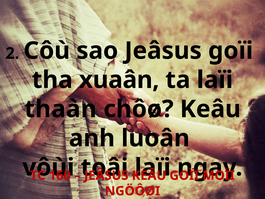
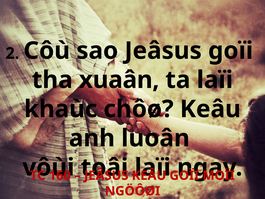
thaàn: thaàn -> khaùc (61, 109)
